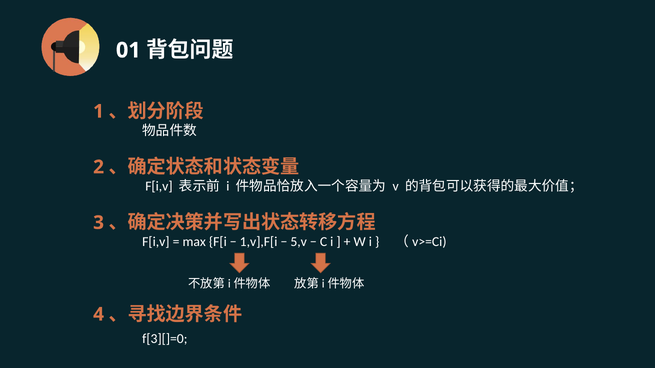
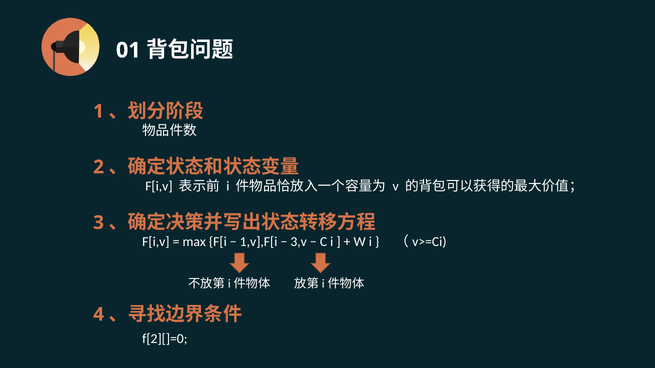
5,v: 5,v -> 3,v (299, 242)
f[3][]=0: f[3][]=0 -> f[2][]=0 (165, 339)
